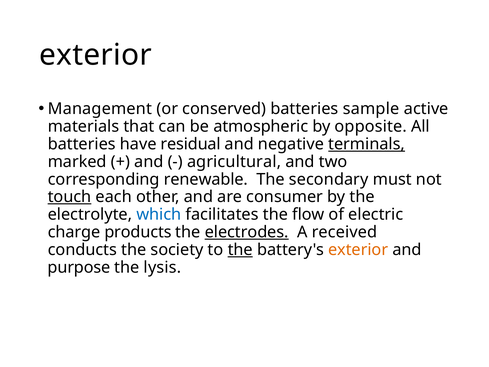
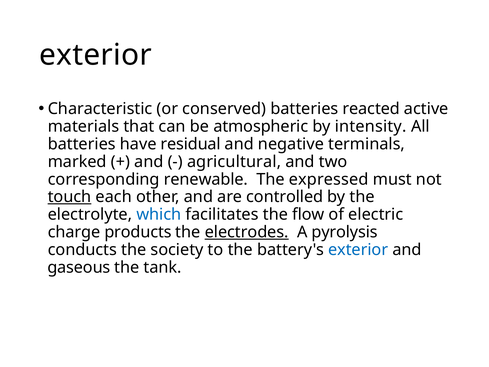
Management: Management -> Characteristic (100, 109)
sample: sample -> reacted (371, 109)
opposite: opposite -> intensity (371, 126)
terminals underline: present -> none (367, 144)
secondary: secondary -> expressed (329, 179)
consumer: consumer -> controlled (285, 197)
received: received -> pyrolysis (345, 232)
the underline: present -> none (240, 250)
exterior colour: orange -> blue (358, 250)
purpose: purpose -> gaseous (79, 267)
lysis: lysis -> tank (163, 267)
